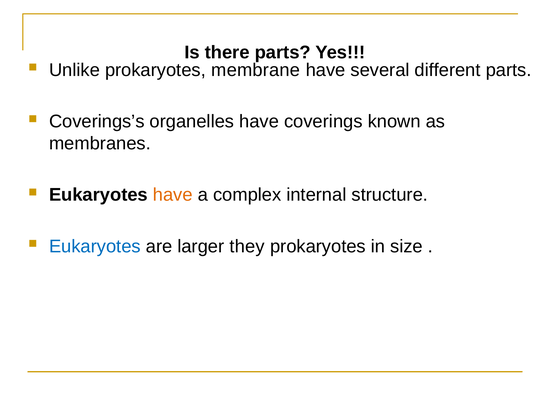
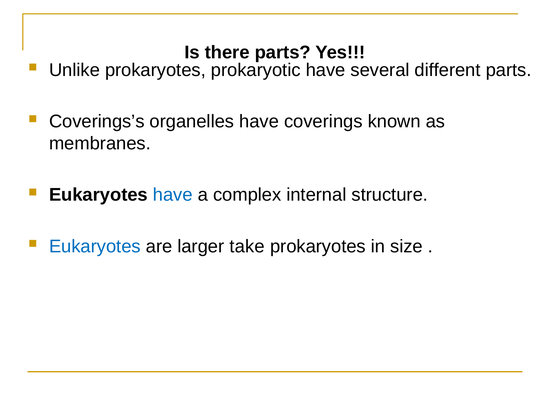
membrane: membrane -> prokaryotic (256, 70)
have colour: orange -> blue (173, 195)
they: they -> take (247, 246)
